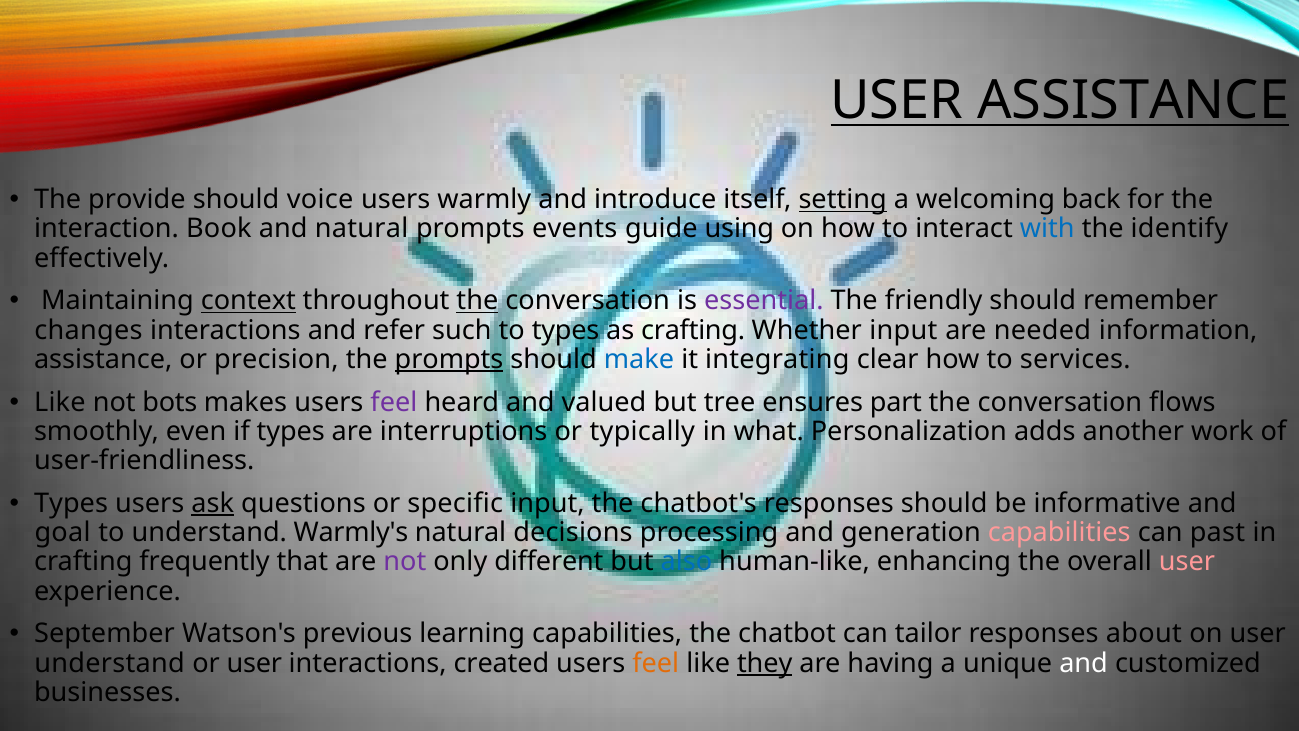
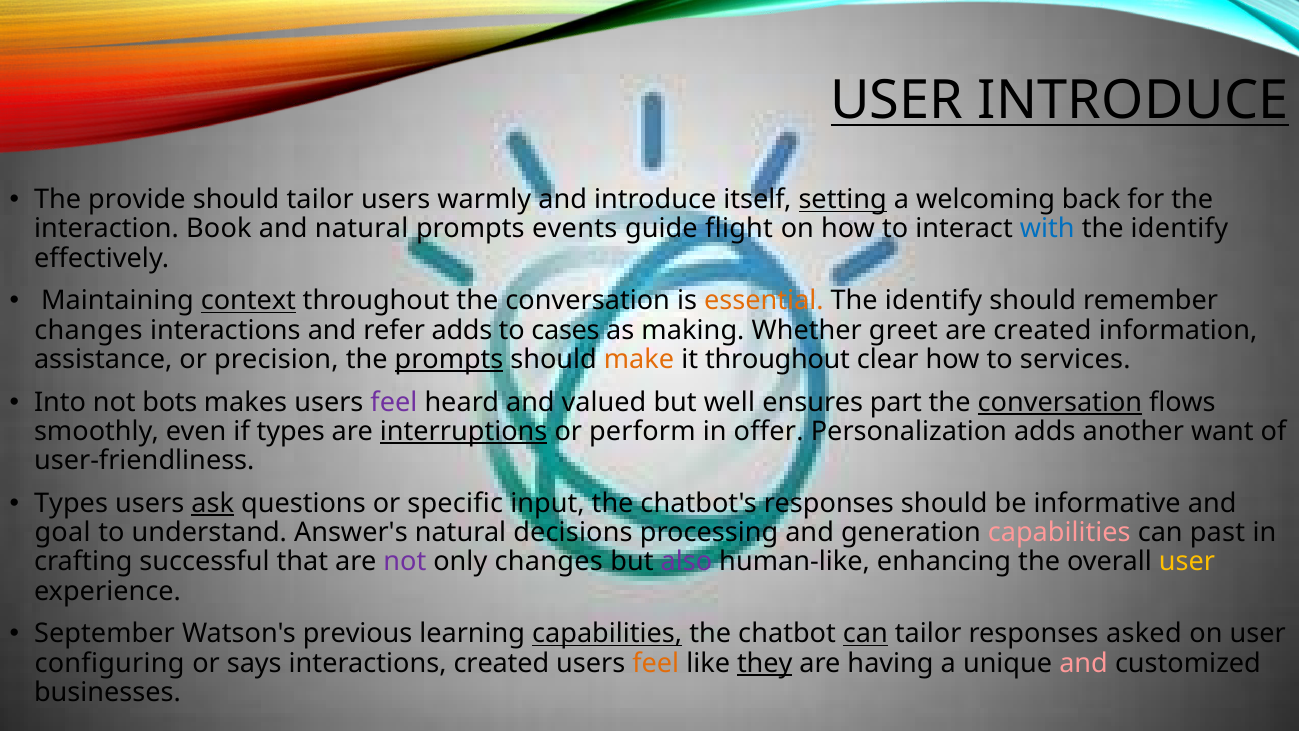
USER ASSISTANCE: ASSISTANCE -> INTRODUCE (1133, 100)
should voice: voice -> tailor (320, 200)
using: using -> flight (739, 229)
the underline: present -> none (477, 301)
essential colour: purple -> orange (764, 301)
friendly: friendly -> identify (934, 301)
refer such: such -> adds (462, 330)
to types: types -> cases (566, 330)
as crafting: crafting -> making (693, 330)
Whether input: input -> greet (903, 330)
are needed: needed -> created (1042, 330)
make colour: blue -> orange (639, 359)
it integrating: integrating -> throughout (778, 359)
Like: Like -> Into (60, 402)
tree: tree -> well (729, 402)
conversation underline: none -> present (1060, 402)
interruptions underline: none -> present (464, 431)
typically: typically -> perform (642, 431)
what: what -> offer (769, 431)
work: work -> want (1222, 431)
Warmly's: Warmly's -> Answer's (351, 533)
frequently: frequently -> successful (204, 562)
only different: different -> changes (549, 562)
also colour: blue -> purple (686, 562)
user colour: pink -> yellow (1187, 562)
capabilities underline: none -> present (607, 634)
can underline: none -> present (865, 634)
about: about -> asked (1144, 634)
understand: understand -> configuring (110, 663)
or user: user -> says (254, 663)
and colour: white -> pink (1084, 663)
